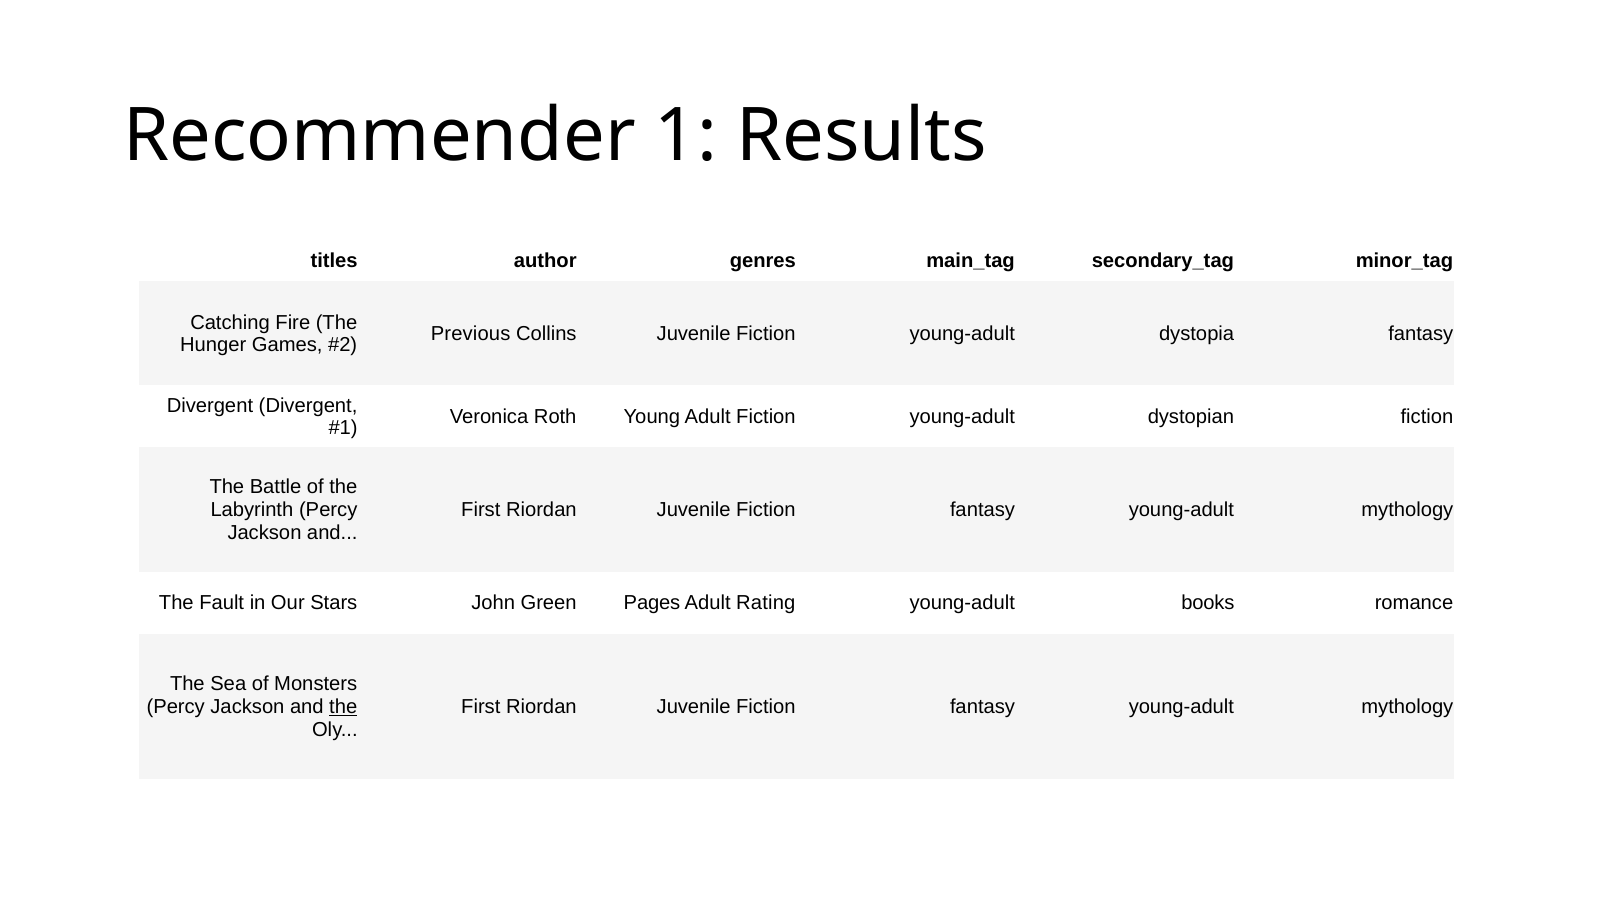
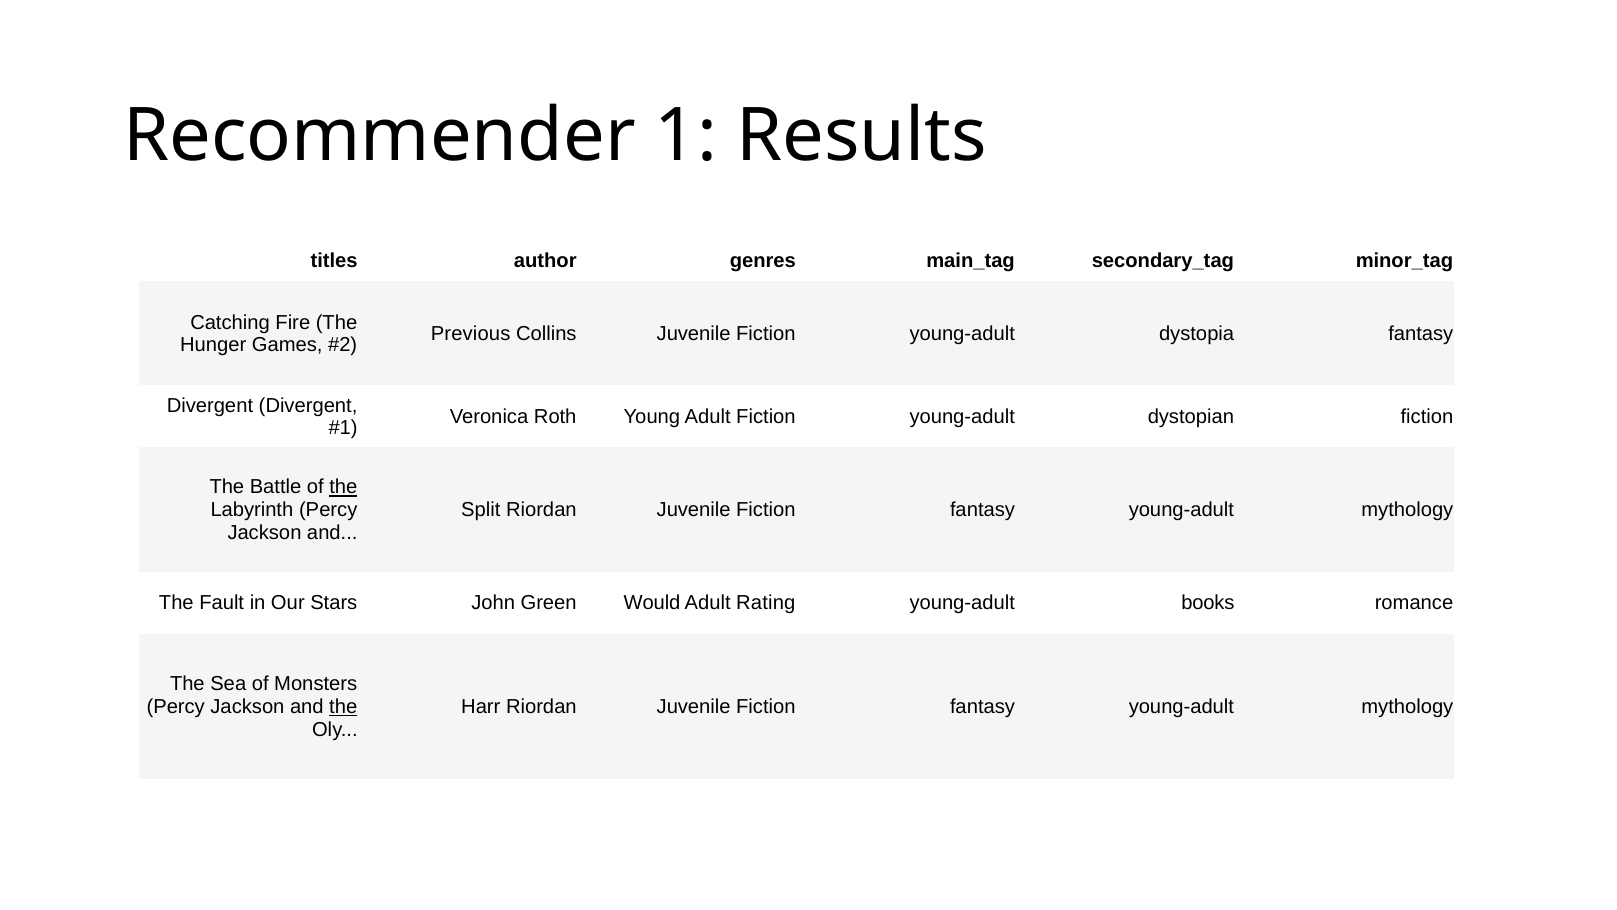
the underline: none -> present (343, 487)
First: First -> Split (481, 510)
Pages: Pages -> Would (652, 603)
First: First -> Harr (481, 706)
